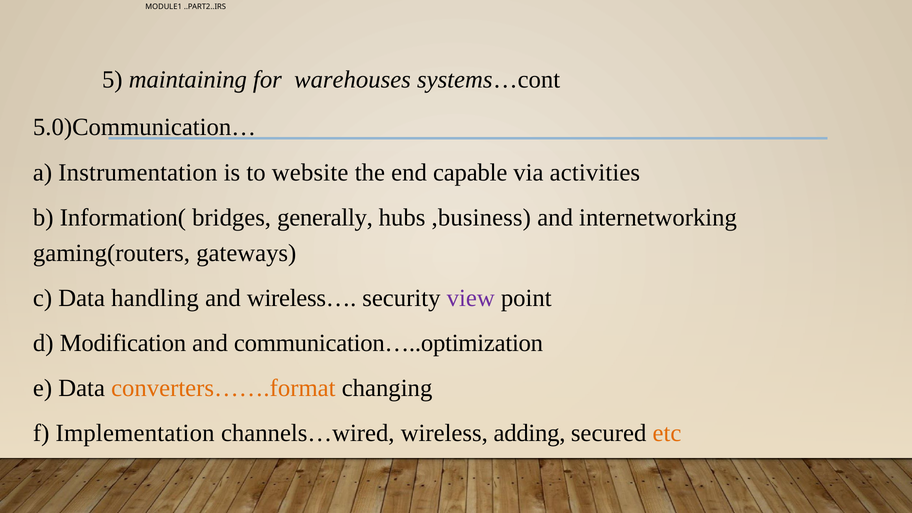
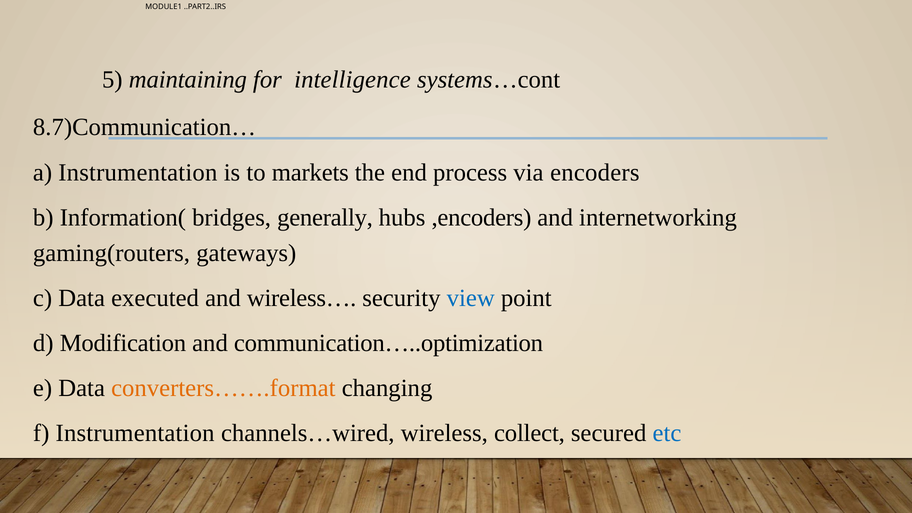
warehouses: warehouses -> intelligence (352, 80)
5.0)Communication…: 5.0)Communication… -> 8.7)Communication… (144, 127)
website: website -> markets (310, 172)
capable: capable -> process (470, 172)
activities: activities -> encoders (595, 172)
,business: ,business -> ,encoders (481, 217)
handling: handling -> executed (155, 298)
view colour: purple -> blue (471, 298)
f Implementation: Implementation -> Instrumentation (135, 433)
adding: adding -> collect (529, 433)
etc colour: orange -> blue (667, 433)
